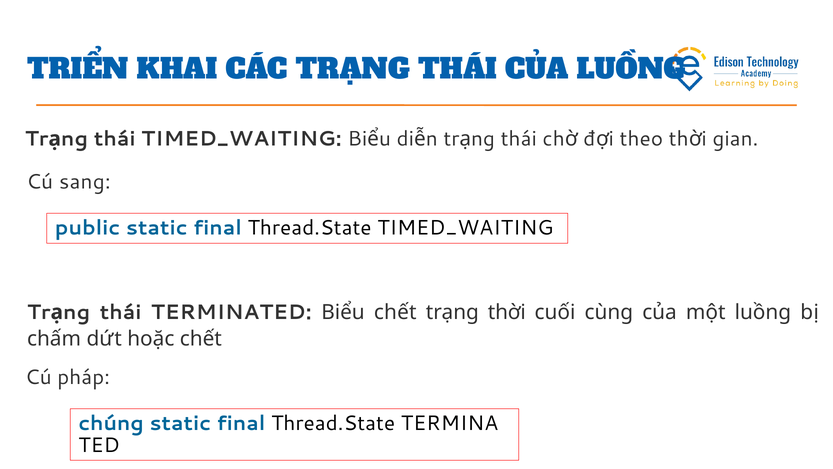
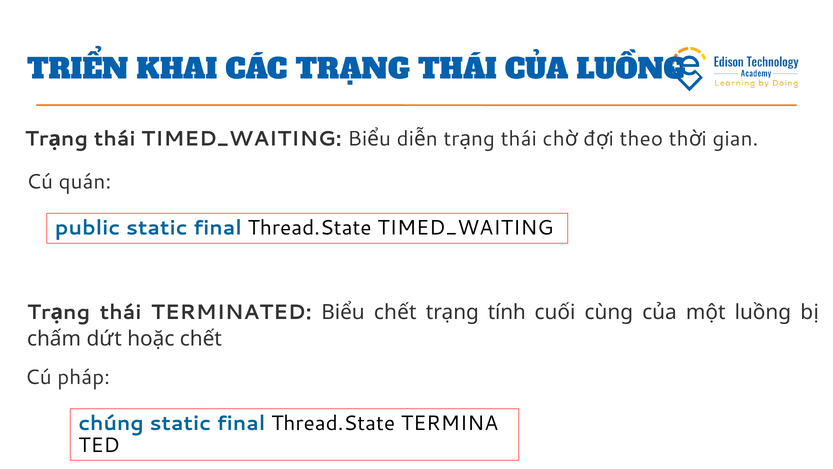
sang: sang -> quán (85, 182)
thời: thời -> tính (507, 312)
